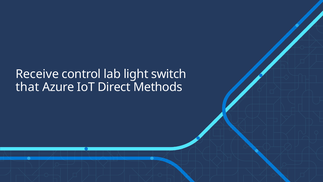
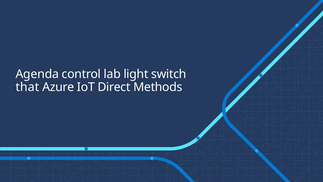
Receive: Receive -> Agenda (37, 74)
